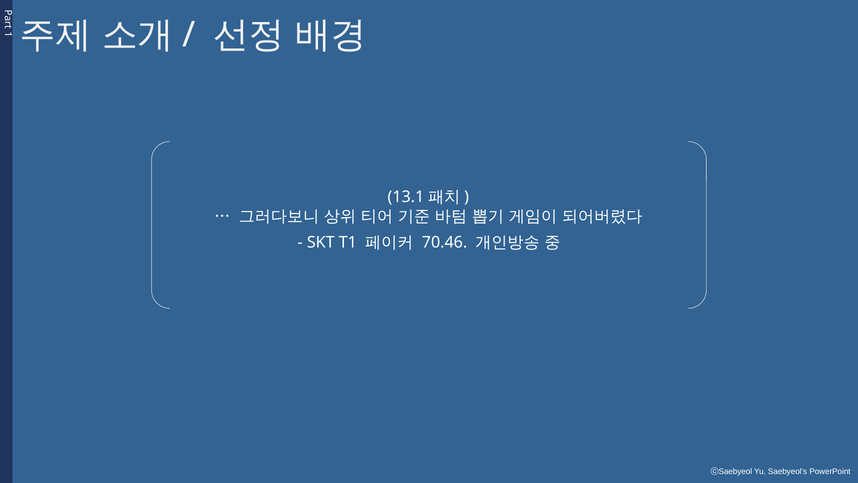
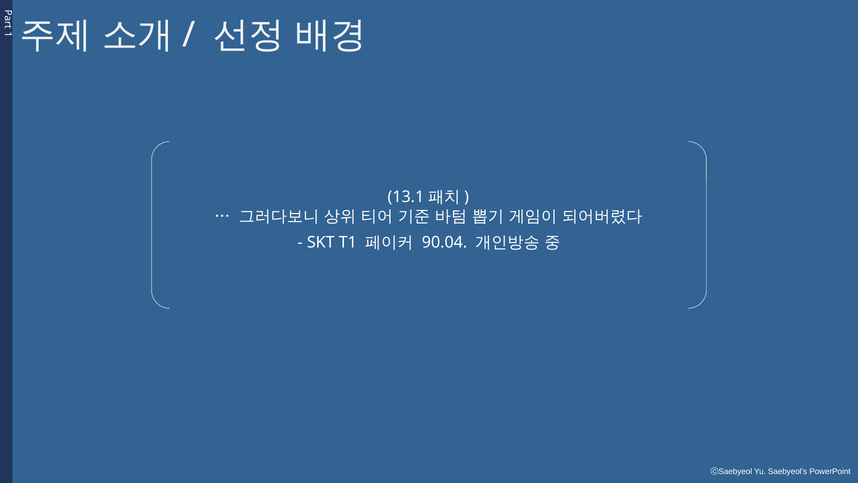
70.46: 70.46 -> 90.04 (445, 242)
